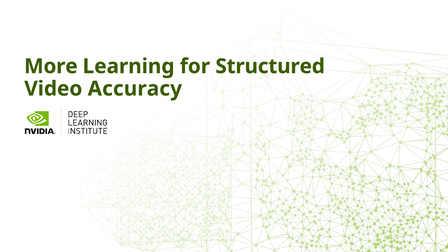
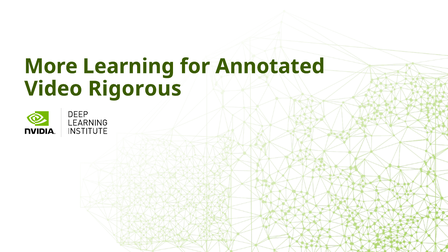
Structured: Structured -> Annotated (270, 66)
Accuracy: Accuracy -> Rigorous (135, 89)
